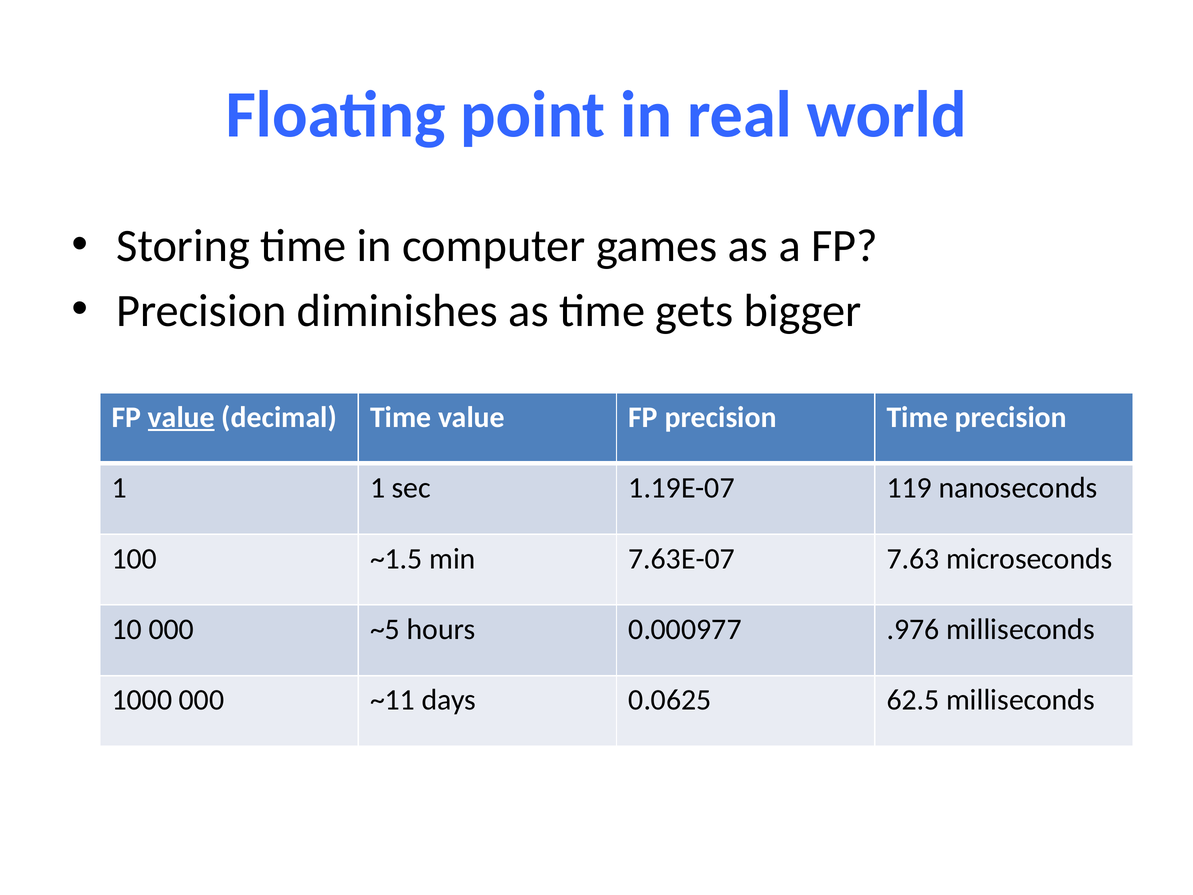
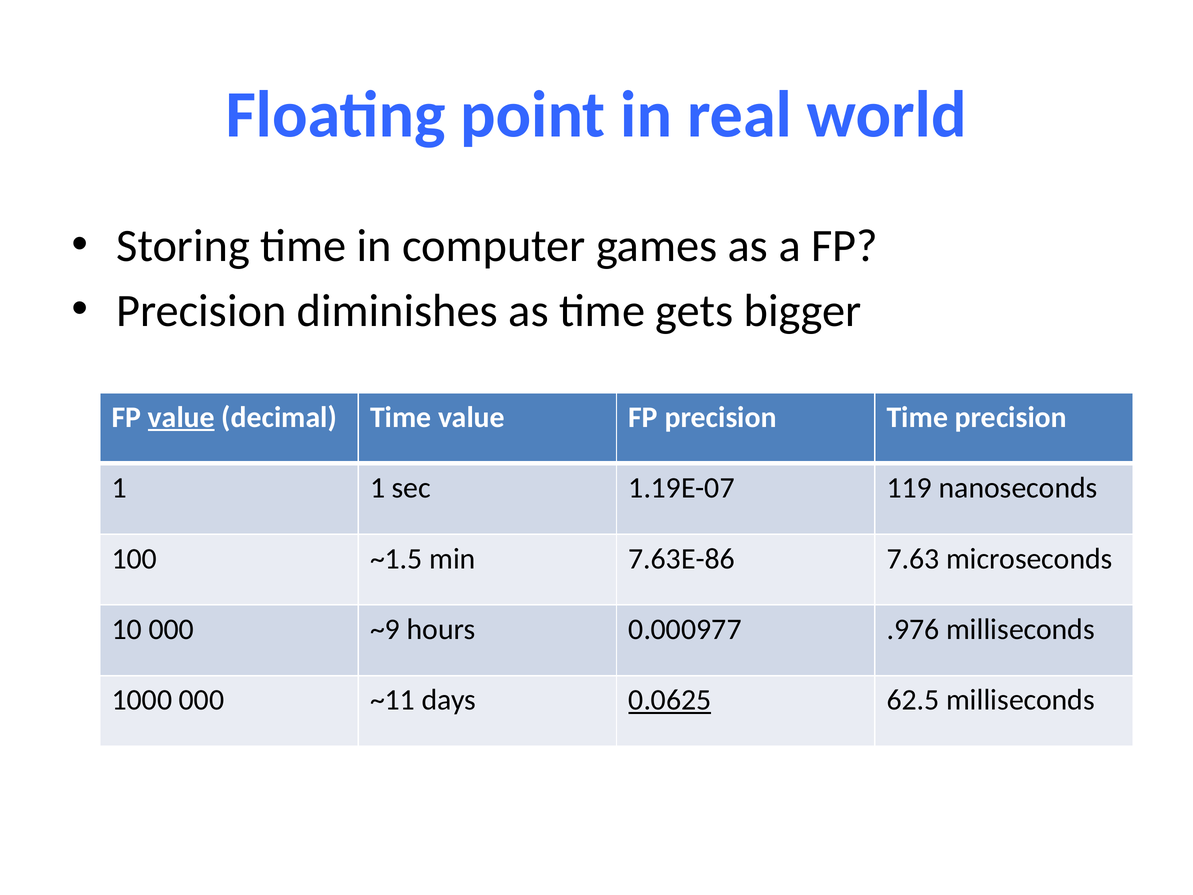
7.63E-07: 7.63E-07 -> 7.63E-86 (682, 559)
~5: ~5 -> ~9 (385, 629)
0.0625 underline: none -> present (670, 700)
